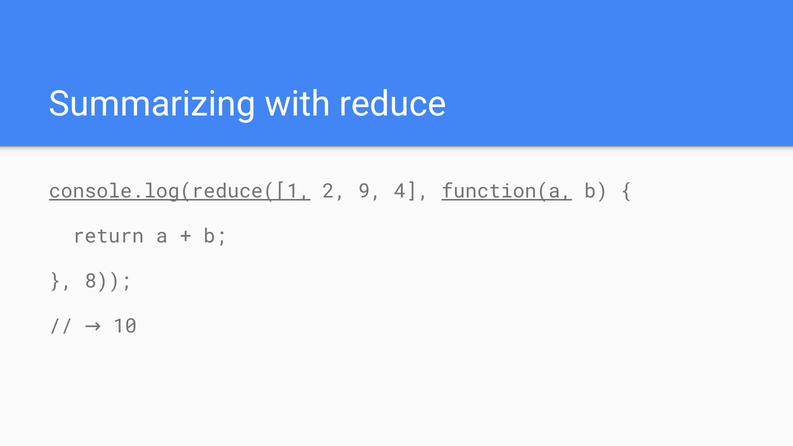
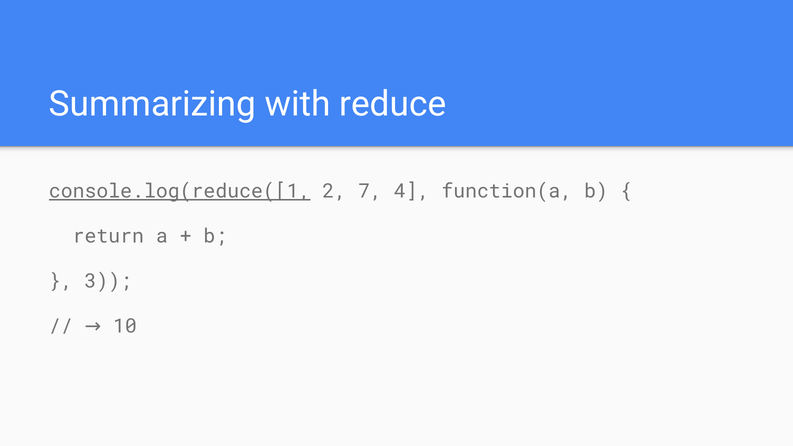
9: 9 -> 7 (370, 191)
function(a underline: present -> none (507, 191)
8: 8 -> 3 (108, 281)
